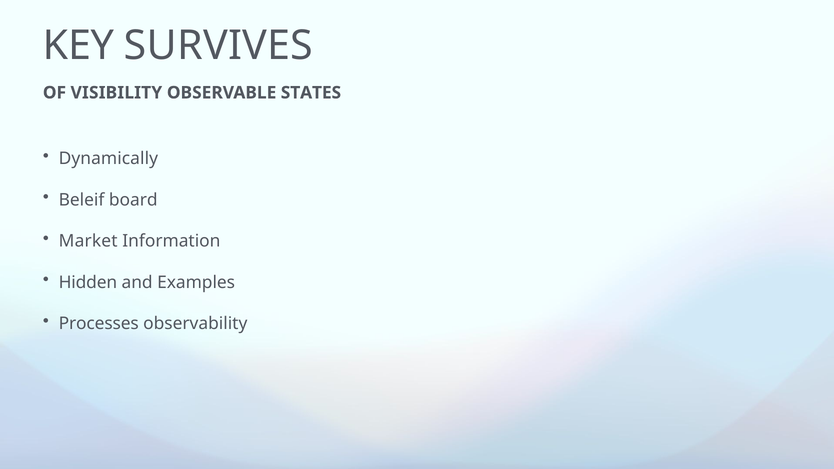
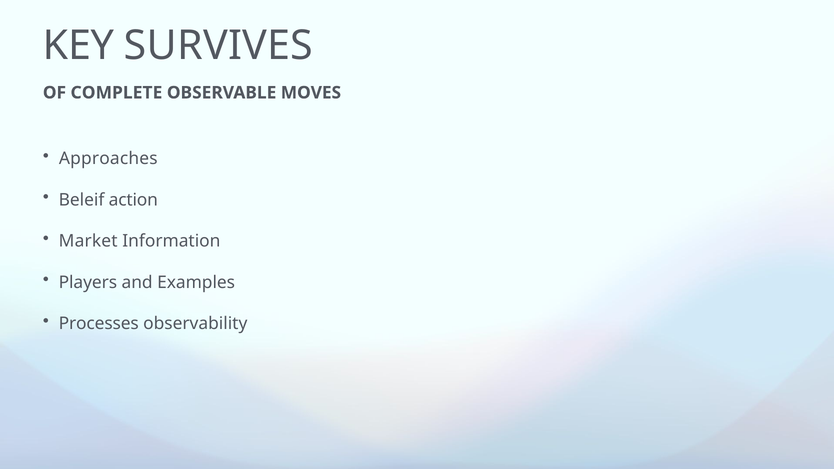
VISIBILITY: VISIBILITY -> COMPLETE (116, 93)
STATES: STATES -> MOVES (311, 93)
Dynamically: Dynamically -> Approaches (108, 159)
board: board -> action (133, 200)
Hidden: Hidden -> Players (88, 282)
